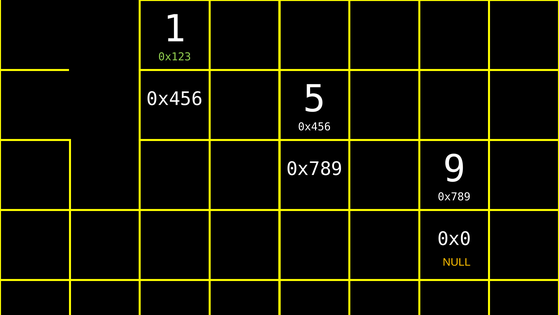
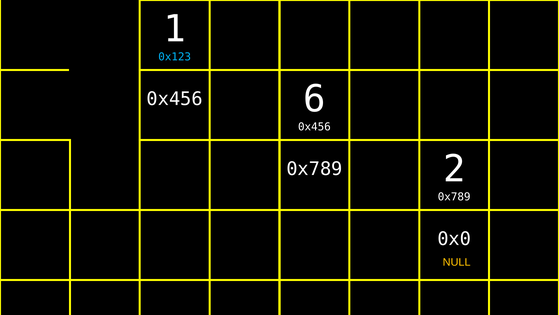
0x123 colour: light green -> light blue (175, 57)
5: 5 -> 6 (314, 99)
9: 9 -> 2 (454, 169)
